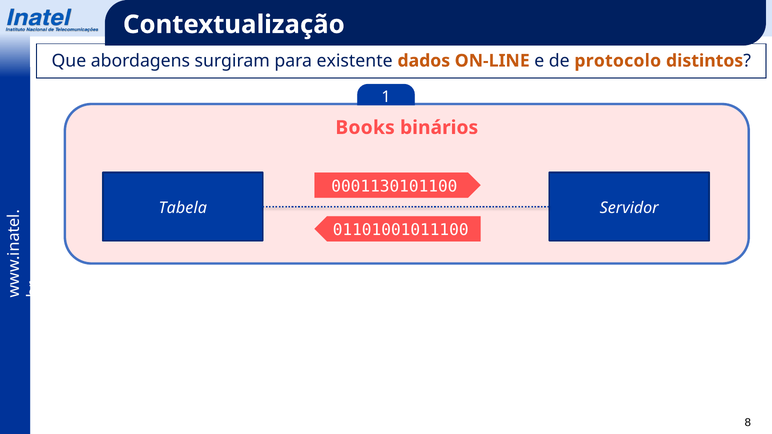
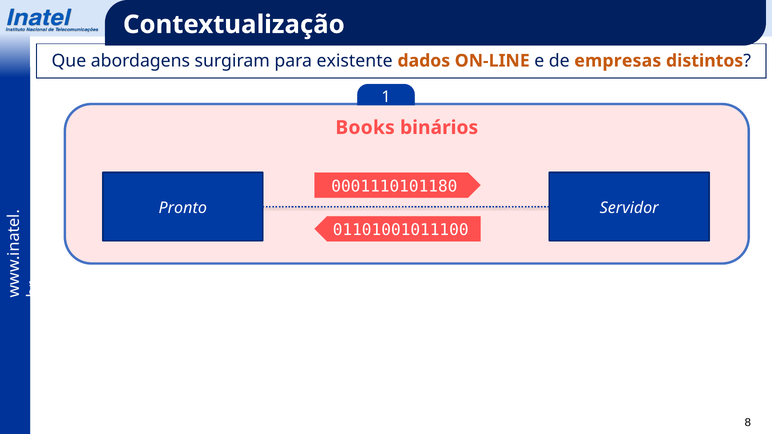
protocolo: protocolo -> empresas (618, 61)
0001130101100: 0001130101100 -> 0001110101180 (394, 186)
Tabela: Tabela -> Pronto (183, 208)
